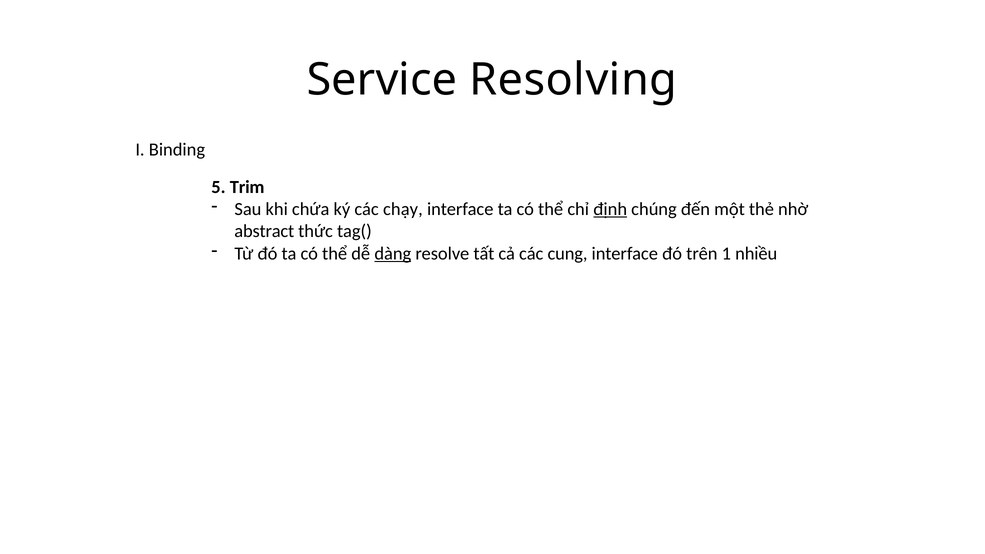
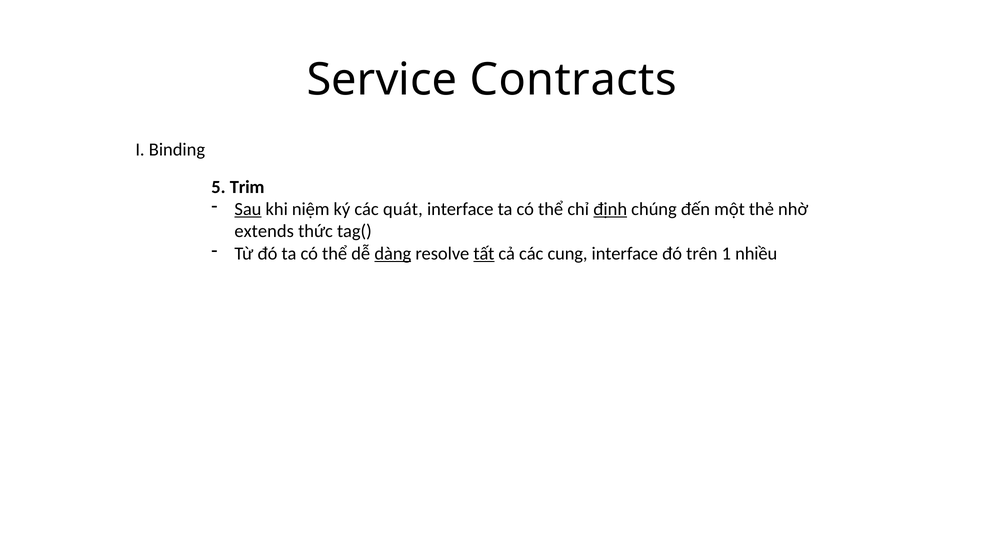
Resolving: Resolving -> Contracts (573, 80)
Sau underline: none -> present (248, 209)
chứa: chứa -> niệm (311, 209)
chạy: chạy -> quát (403, 209)
abstract: abstract -> extends (264, 231)
tất underline: none -> present (484, 254)
